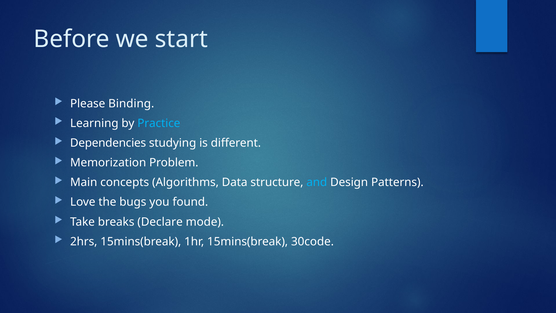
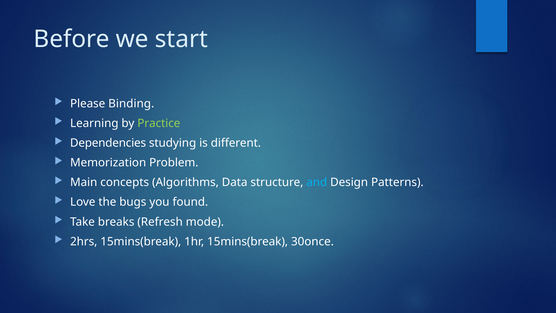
Practice colour: light blue -> light green (159, 123)
Declare: Declare -> Refresh (160, 222)
30code: 30code -> 30once (312, 241)
